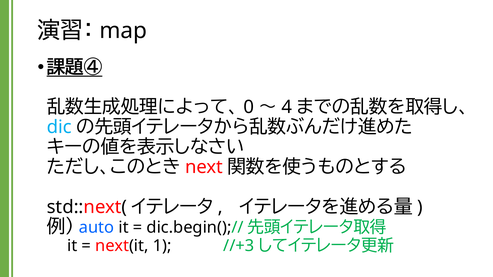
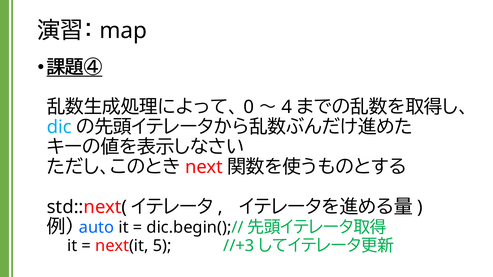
1: 1 -> 5 (162, 246)
